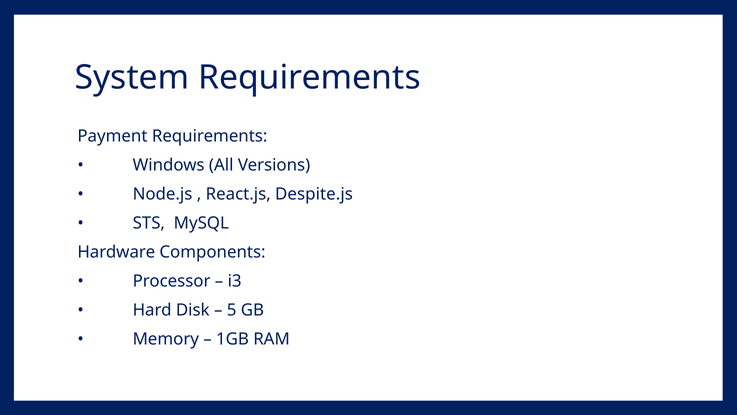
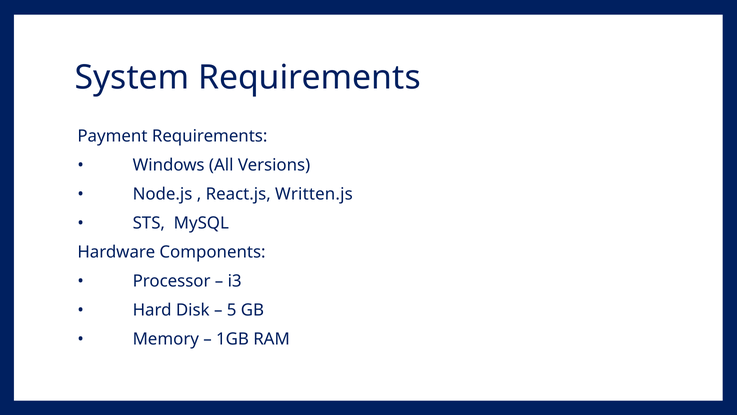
Despite.js: Despite.js -> Written.js (314, 194)
